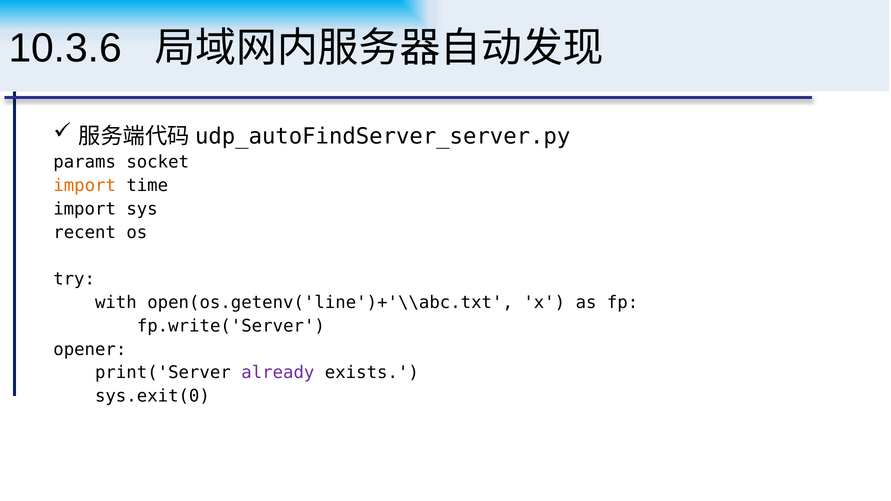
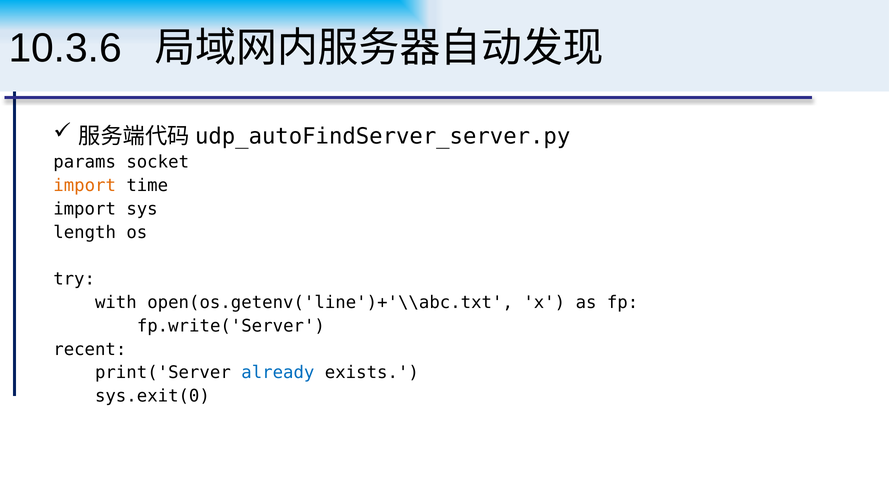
recent: recent -> length (85, 232)
opener: opener -> recent (90, 349)
already colour: purple -> blue (278, 373)
